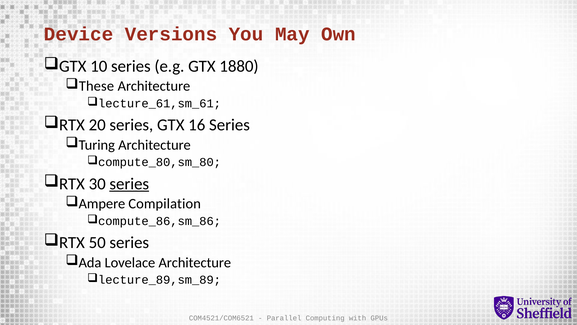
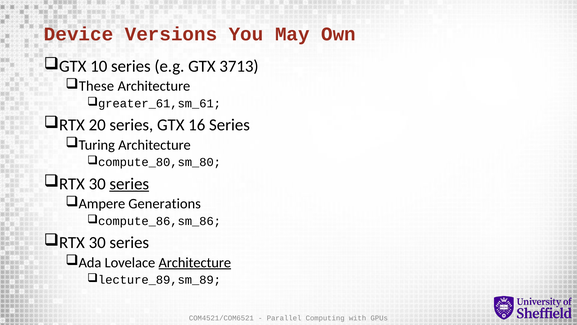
1880: 1880 -> 3713 (239, 66)
lecture_61,sm_61: lecture_61,sm_61 -> greater_61,sm_61 (160, 103)
Compilation: Compilation -> Generations (165, 204)
50: 50 -> 30 (97, 242)
Architecture underline: none -> present (195, 262)
